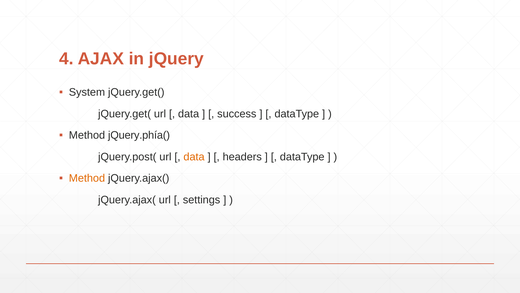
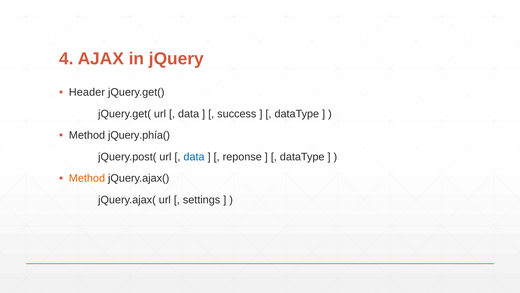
System: System -> Header (87, 92)
data colour: orange -> blue (194, 157)
headers: headers -> reponse (242, 157)
